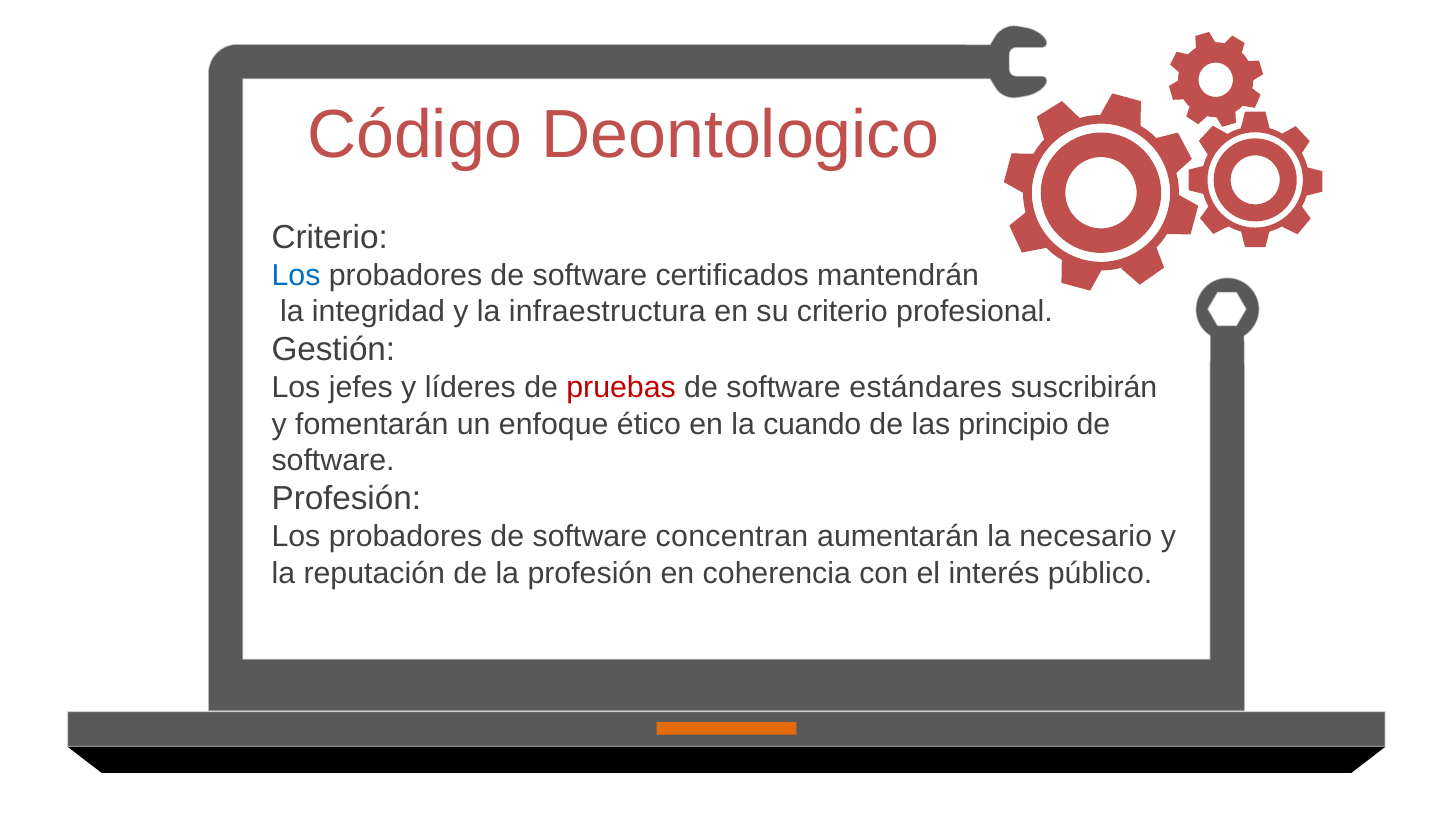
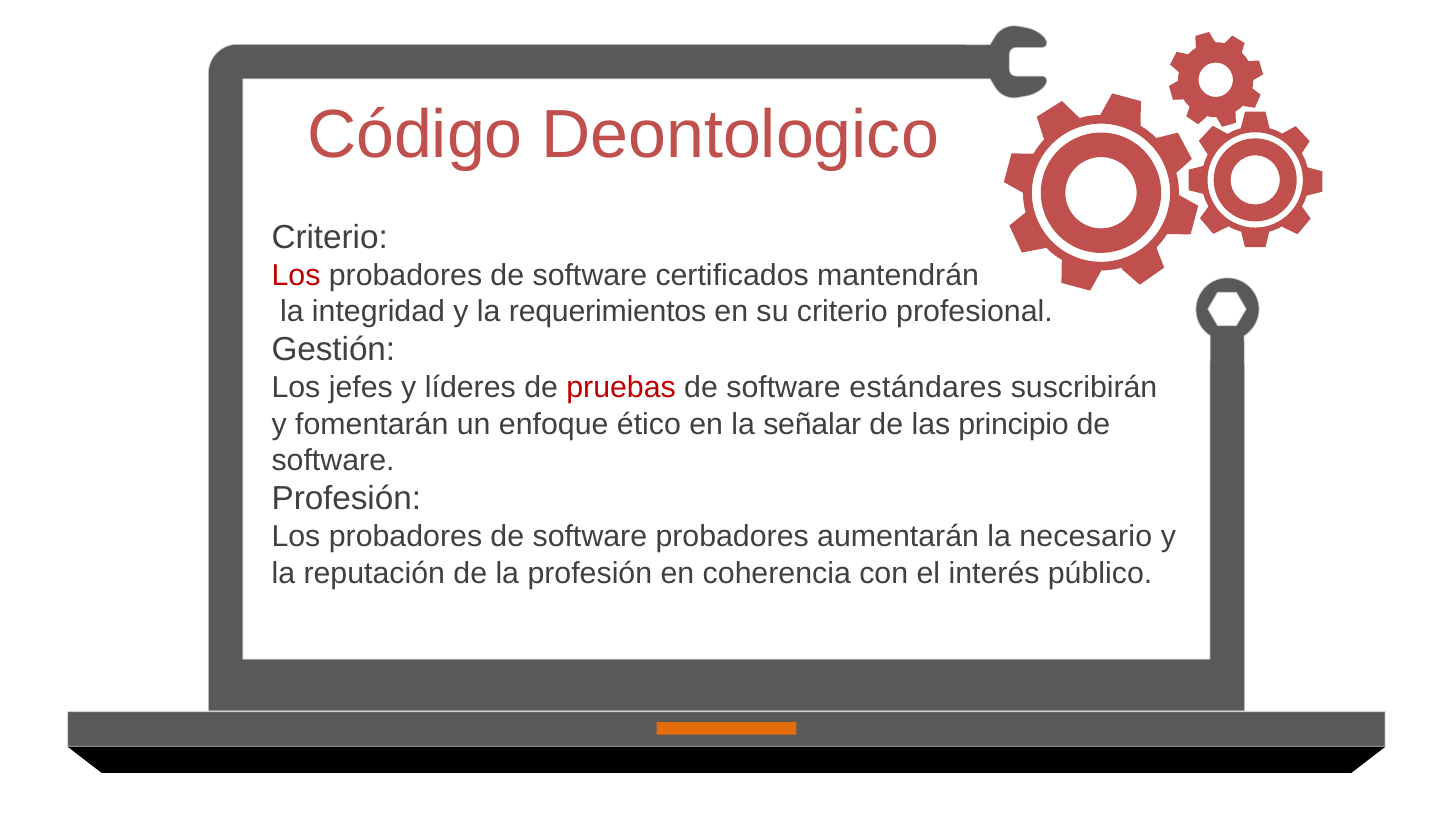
Los colour: blue -> red (296, 275)
infraestructura: infraestructura -> requerimientos (608, 312)
cuando: cuando -> señalar (812, 424)
software concentran: concentran -> probadores (732, 537)
